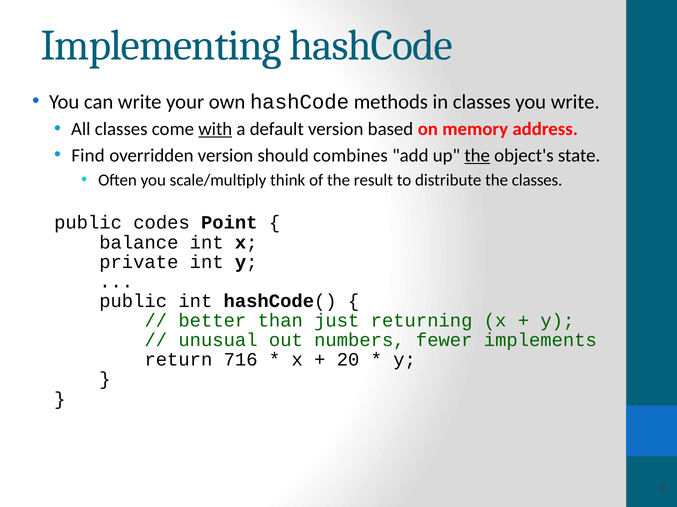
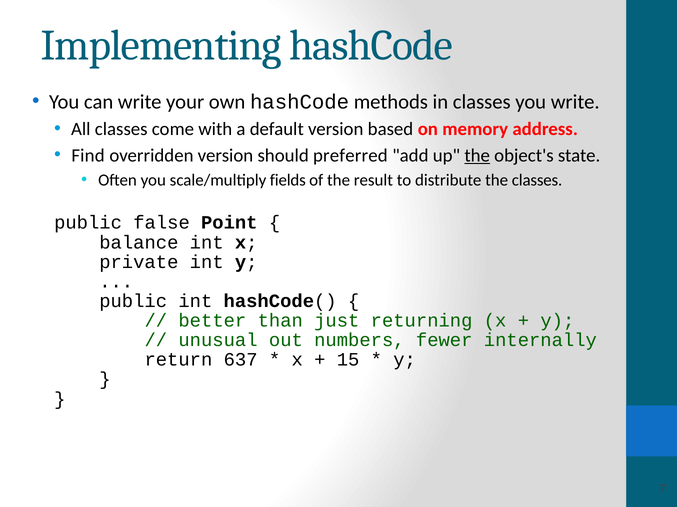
with underline: present -> none (215, 129)
combines: combines -> preferred (350, 156)
think: think -> fields (288, 180)
codes: codes -> false (162, 223)
implements: implements -> internally (540, 341)
716: 716 -> 637 (241, 360)
20: 20 -> 15 (348, 360)
